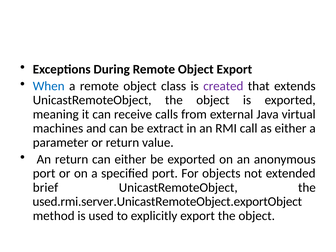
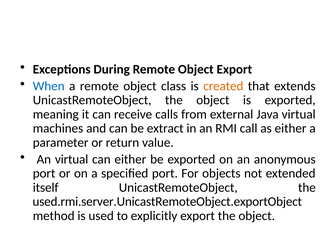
created colour: purple -> orange (223, 86)
An return: return -> virtual (72, 159)
brief: brief -> itself (46, 188)
